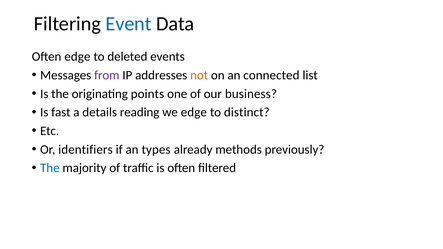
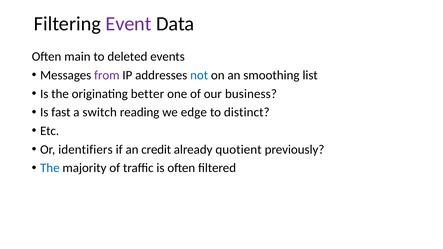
Event colour: blue -> purple (129, 24)
Often edge: edge -> main (77, 57)
not colour: orange -> blue (199, 75)
connected: connected -> smoothing (271, 75)
points: points -> better (147, 94)
details: details -> switch (100, 112)
types: types -> credit (156, 150)
methods: methods -> quotient (239, 150)
